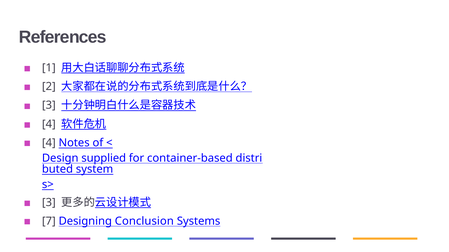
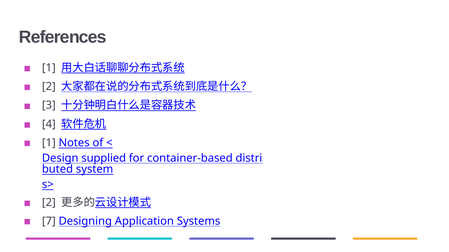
4: 4 -> 1 (49, 143)
3: 3 -> 2 (49, 203)
Conclusion: Conclusion -> Application (144, 222)
